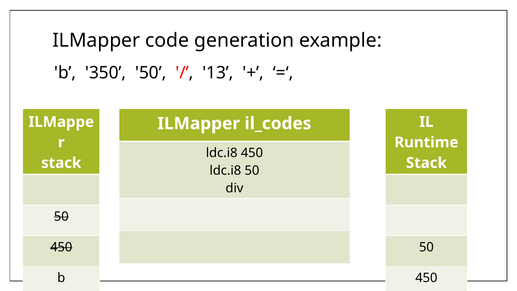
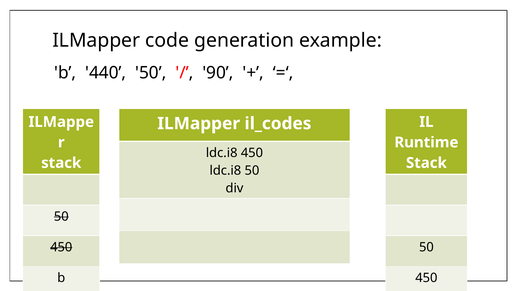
350: 350 -> 440 (106, 73)
13: 13 -> 90 (218, 73)
